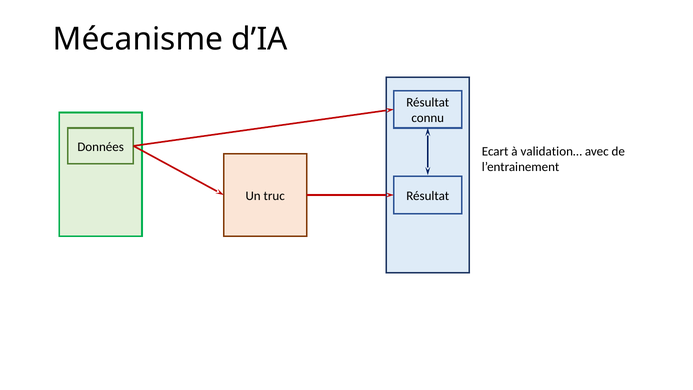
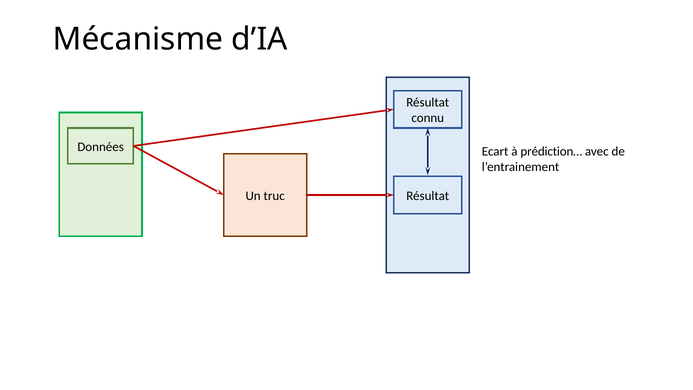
validation…: validation… -> prédiction… (551, 151)
